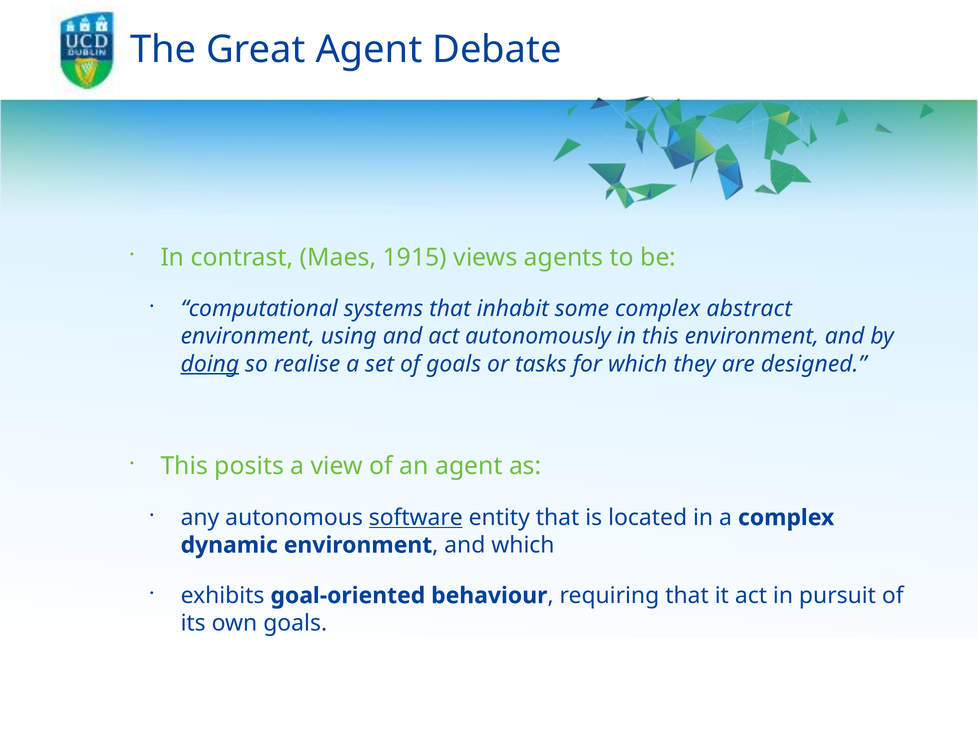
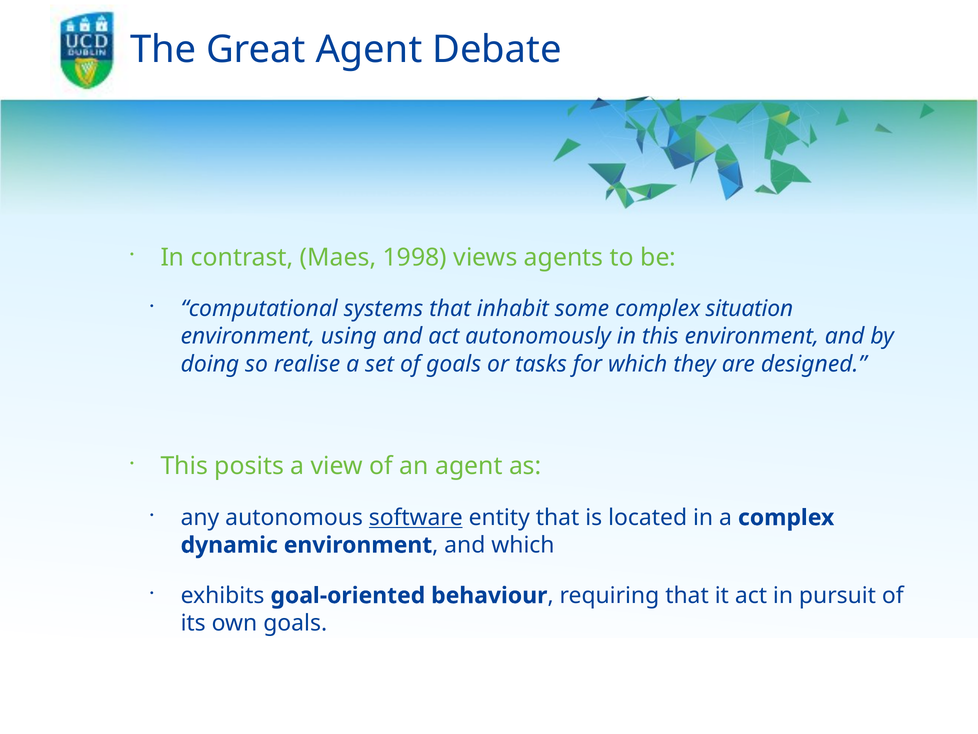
1915: 1915 -> 1998 (415, 257)
abstract: abstract -> situation (749, 309)
doing underline: present -> none (210, 364)
